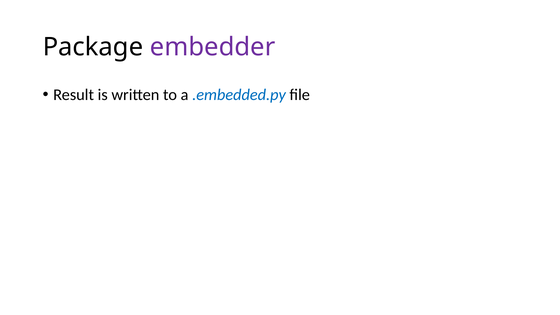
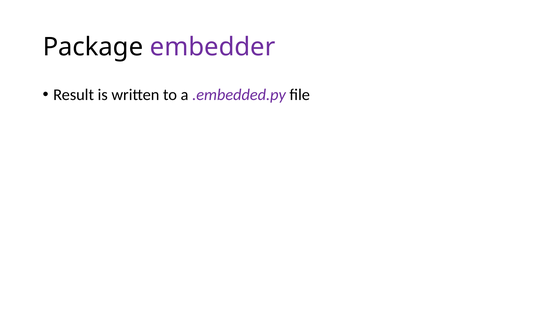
.embedded.py colour: blue -> purple (239, 95)
